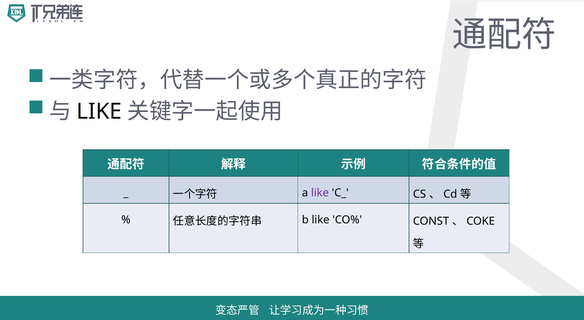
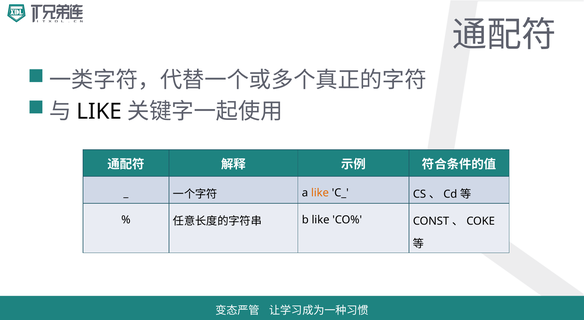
like colour: purple -> orange (320, 193)
